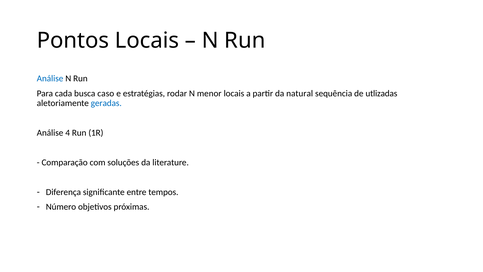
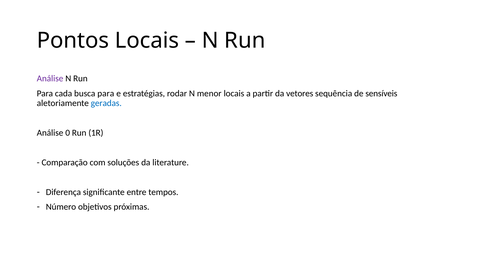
Análise colour: blue -> purple (50, 78)
busca caso: caso -> para (106, 93)
natural: natural -> vetores (300, 93)
utlizadas: utlizadas -> sensíveis (381, 93)
4: 4 -> 0 (68, 133)
